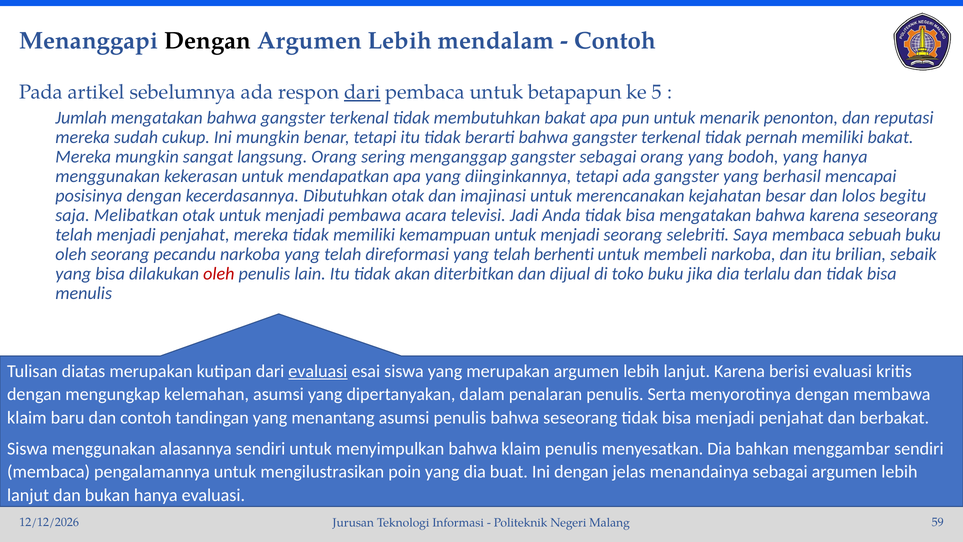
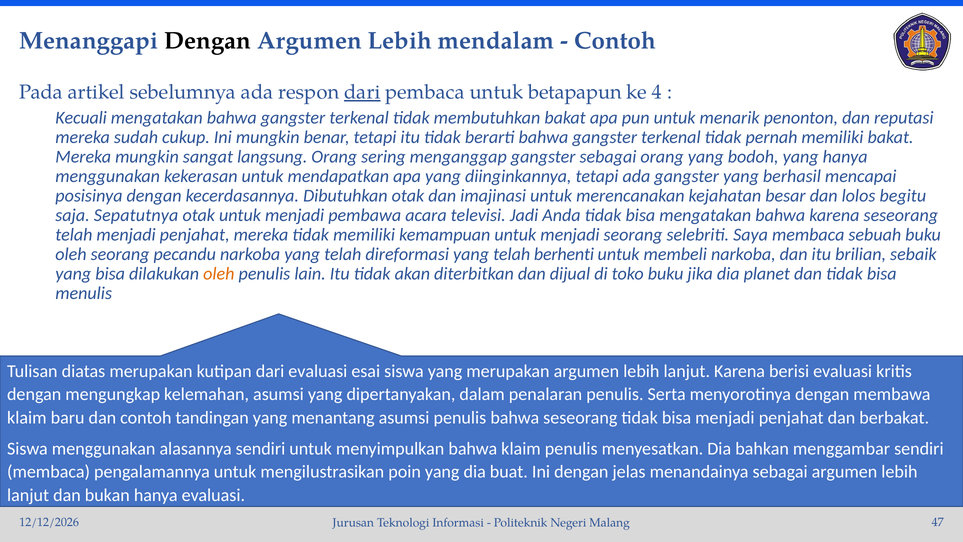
5: 5 -> 4 (657, 92)
Jumlah: Jumlah -> Kecuali (81, 118)
Melibatkan: Melibatkan -> Sepatutnya (136, 215)
oleh colour: red -> orange (219, 274)
terlalu: terlalu -> planet (767, 274)
evaluasi underline: present -> none (318, 371)
59: 59 -> 47 (938, 522)
